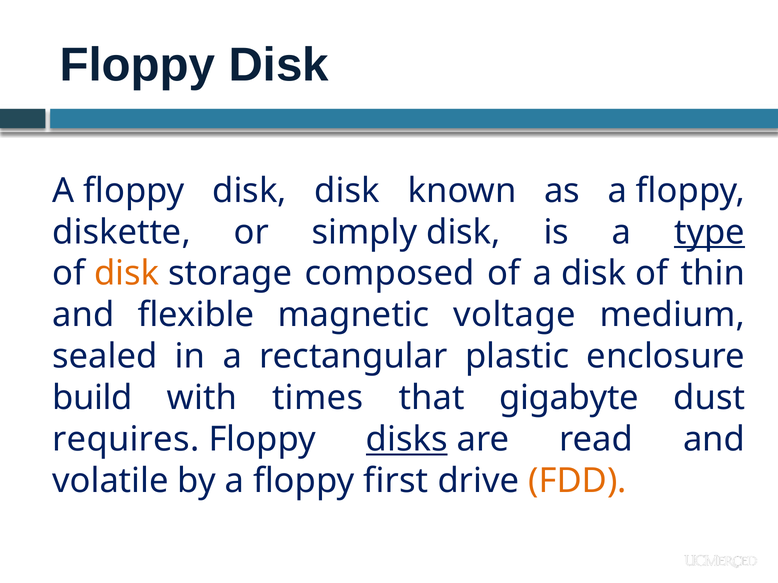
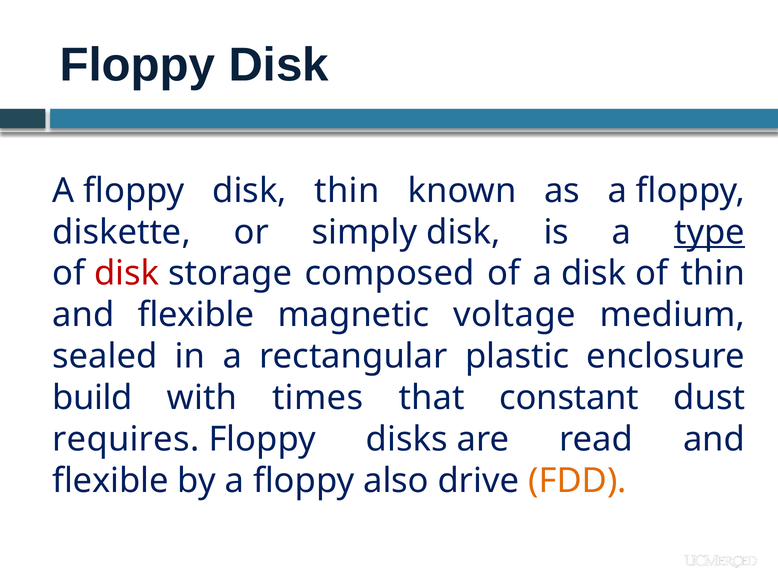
disk disk: disk -> thin (347, 191)
disk colour: orange -> red (127, 274)
gigabyte: gigabyte -> constant (569, 398)
disks underline: present -> none (407, 440)
volatile: volatile -> flexible (110, 481)
first: first -> also (396, 481)
